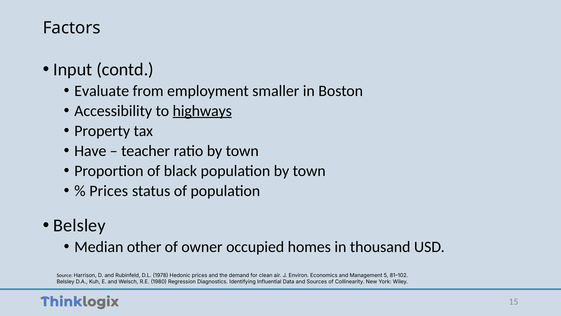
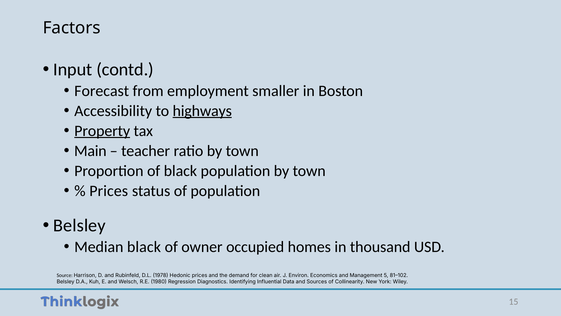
Evaluate: Evaluate -> Forecast (102, 91)
Property underline: none -> present (102, 131)
Have: Have -> Main (90, 151)
Median other: other -> black (144, 246)
